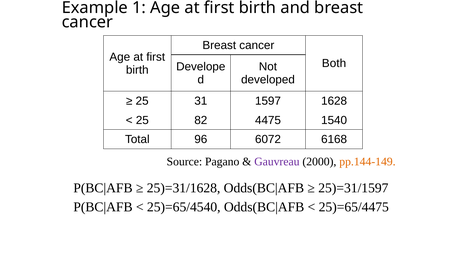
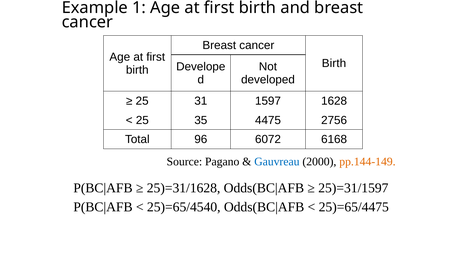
Both: Both -> Birth (334, 63)
82: 82 -> 35 (201, 120)
1540: 1540 -> 2756 (334, 120)
Gauvreau colour: purple -> blue (277, 162)
